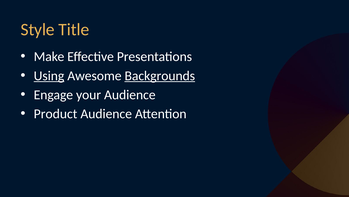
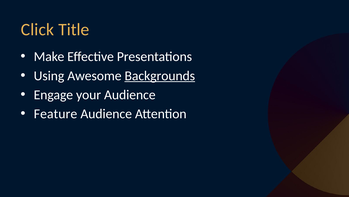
Style: Style -> Click (37, 29)
Using underline: present -> none (49, 76)
Product: Product -> Feature (55, 114)
